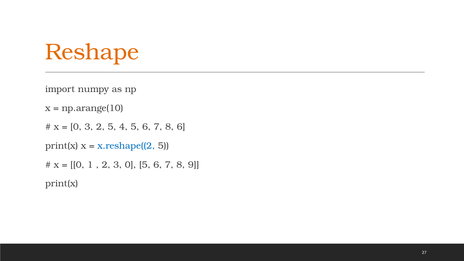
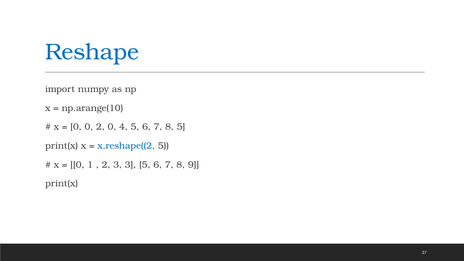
Reshape colour: orange -> blue (92, 52)
0 3: 3 -> 0 (89, 127)
2 5: 5 -> 0 (112, 127)
8 6: 6 -> 5 (181, 127)
3 0: 0 -> 3 (130, 165)
